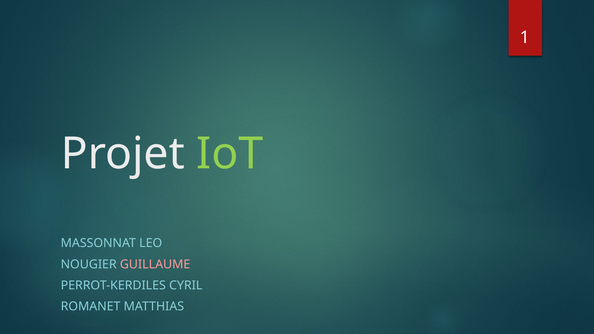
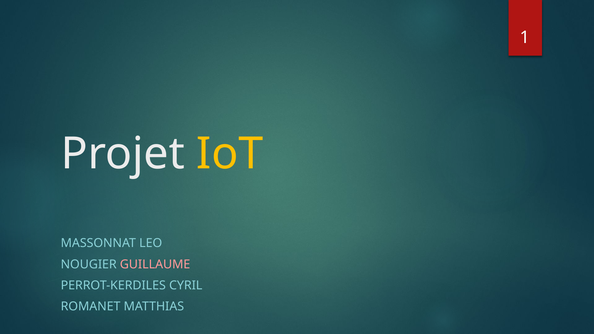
IoT colour: light green -> yellow (230, 154)
